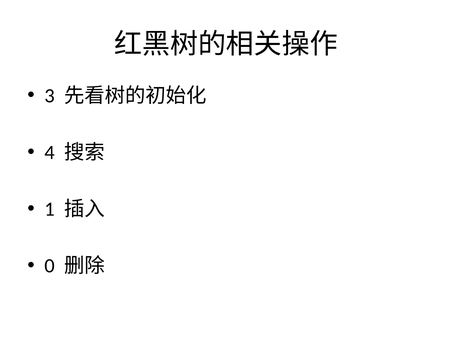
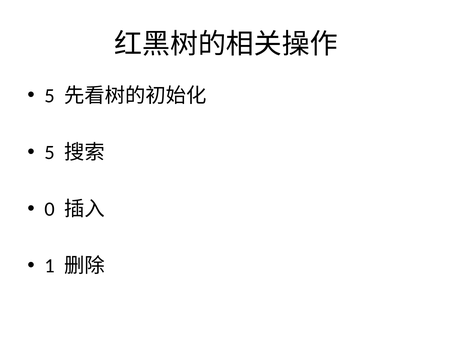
3: 3 -> 5 (50, 96)
4: 4 -> 5 (50, 153)
1: 1 -> 0 (50, 210)
0: 0 -> 1 (50, 267)
